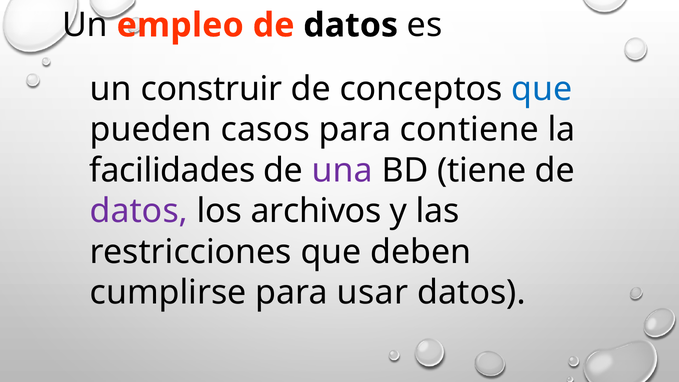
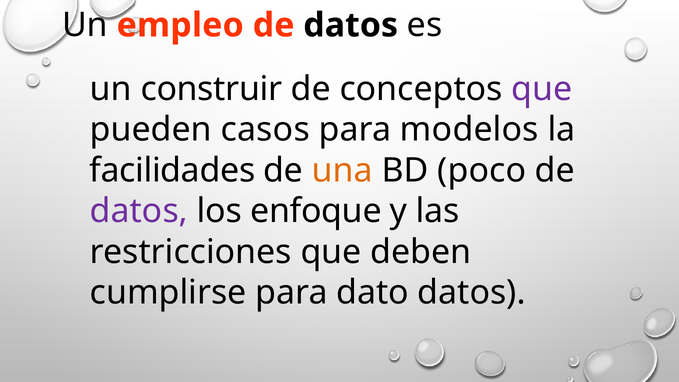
que colour: blue -> purple (542, 89)
contiene: contiene -> modelos (469, 130)
una colour: purple -> orange (342, 170)
tiene: tiene -> poco (482, 170)
archivos: archivos -> enfoque (316, 211)
usar: usar -> dato (373, 293)
